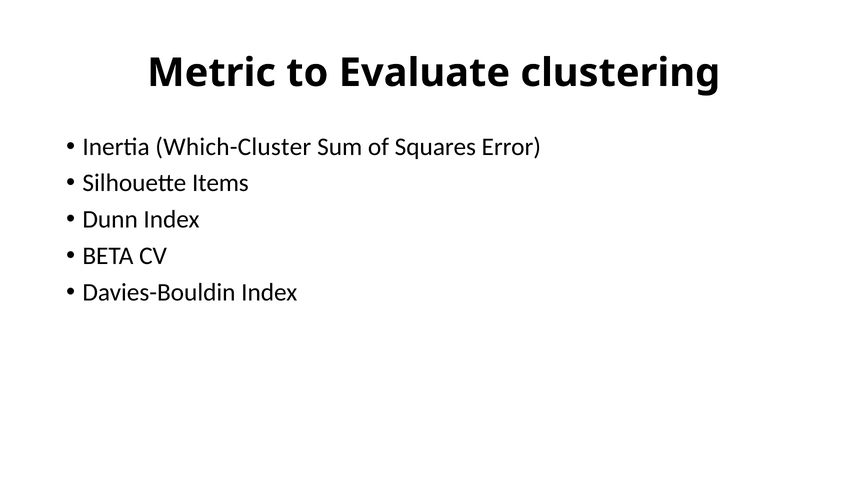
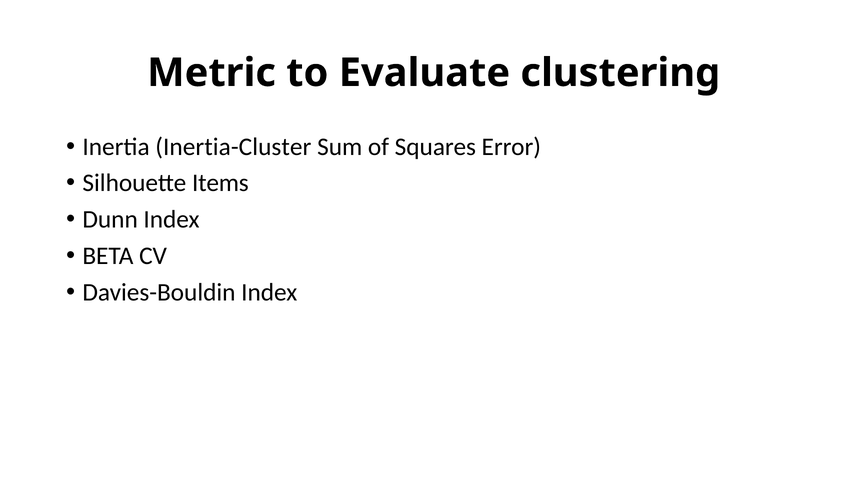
Which-Cluster: Which-Cluster -> Inertia-Cluster (233, 147)
